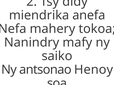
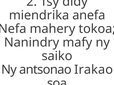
Henoy: Henoy -> Irakao (94, 70)
